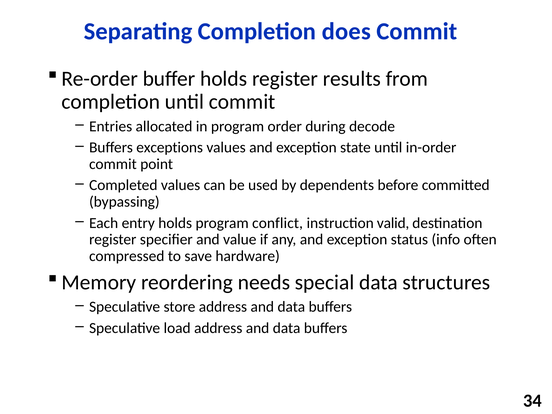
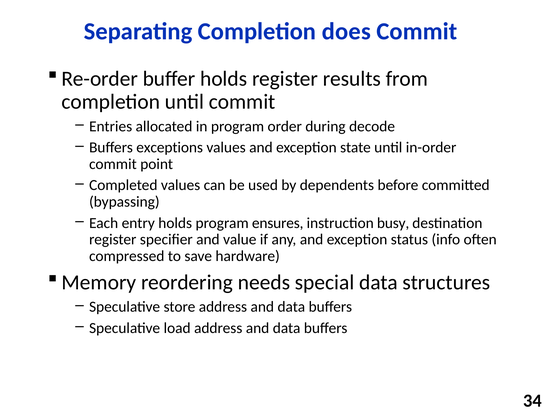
conflict: conflict -> ensures (278, 223)
valid: valid -> busy (393, 223)
